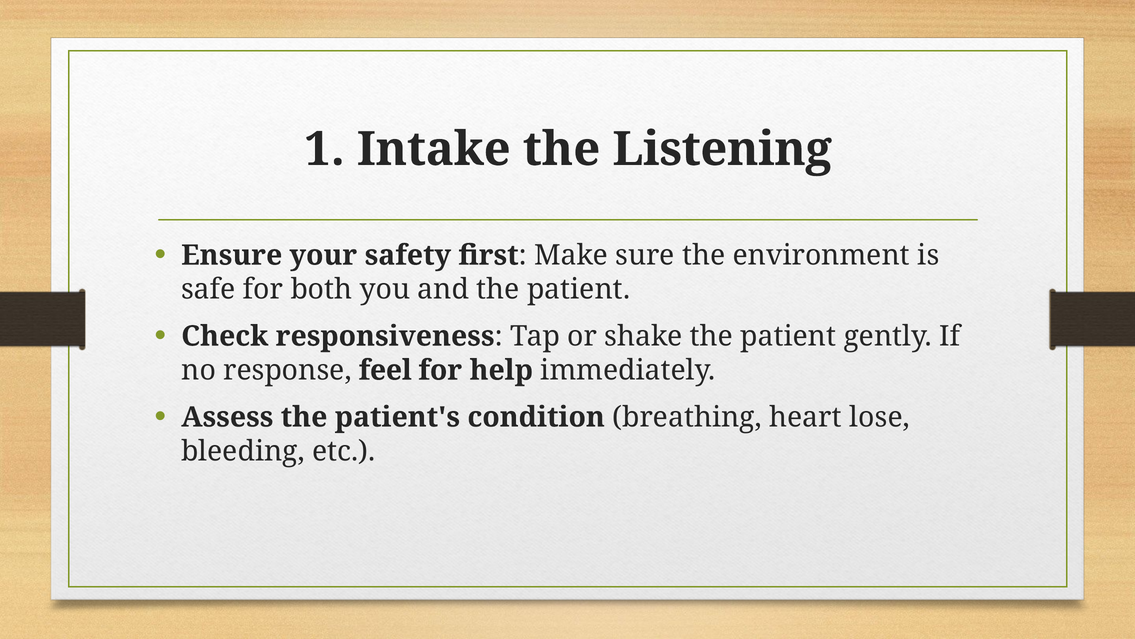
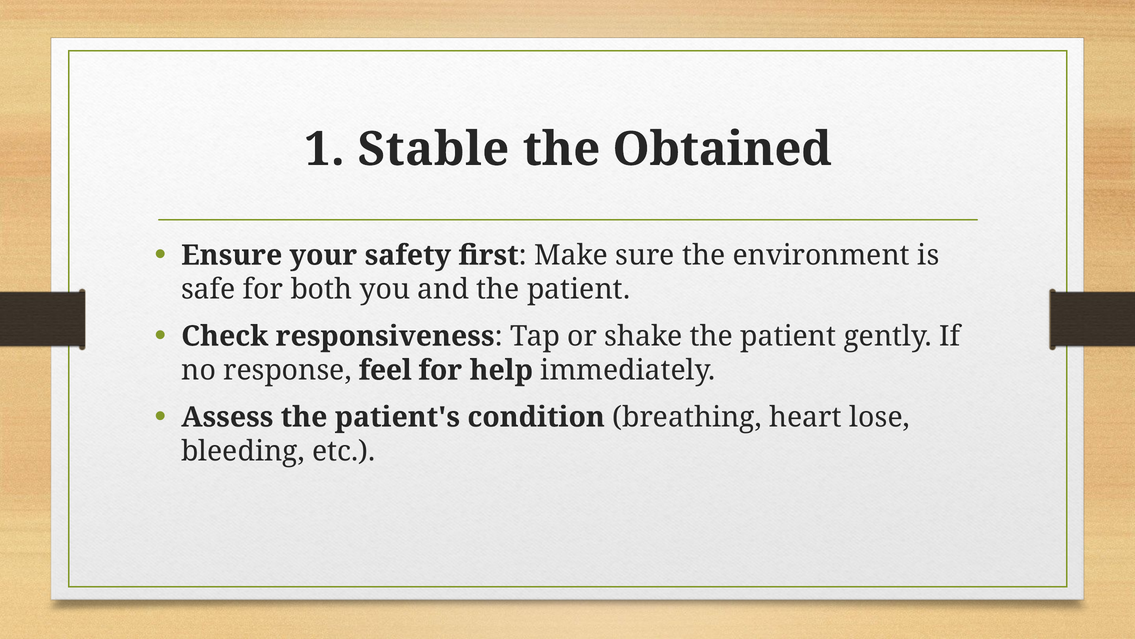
Intake: Intake -> Stable (433, 149)
Listening: Listening -> Obtained (722, 149)
